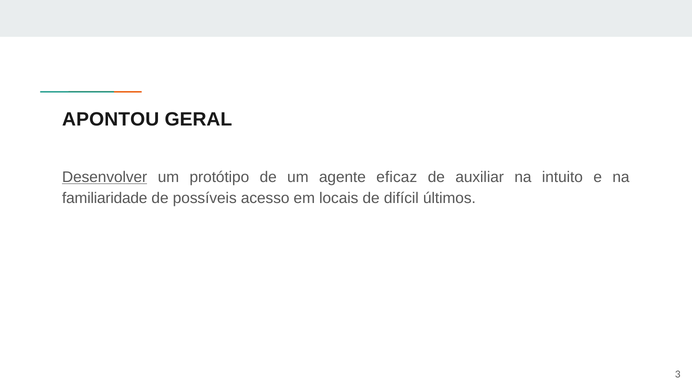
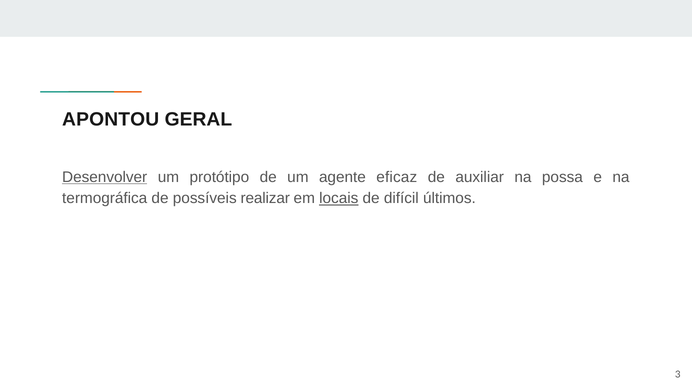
intuito: intuito -> possa (562, 177)
familiaridade: familiaridade -> termográfica (105, 198)
acesso: acesso -> realizar (265, 198)
locais underline: none -> present (339, 198)
